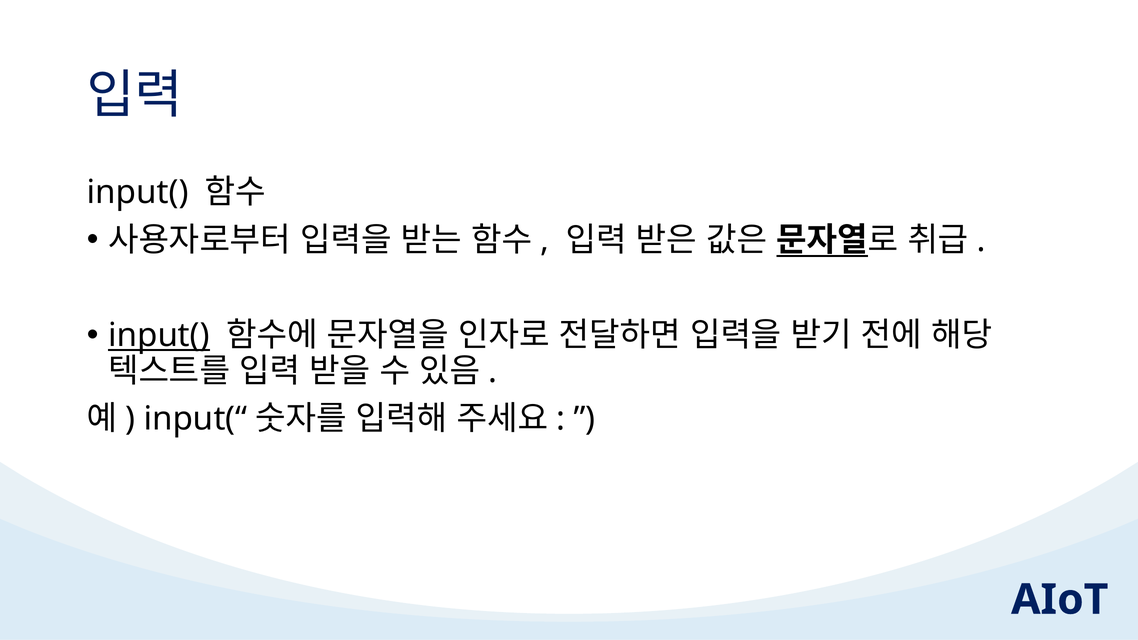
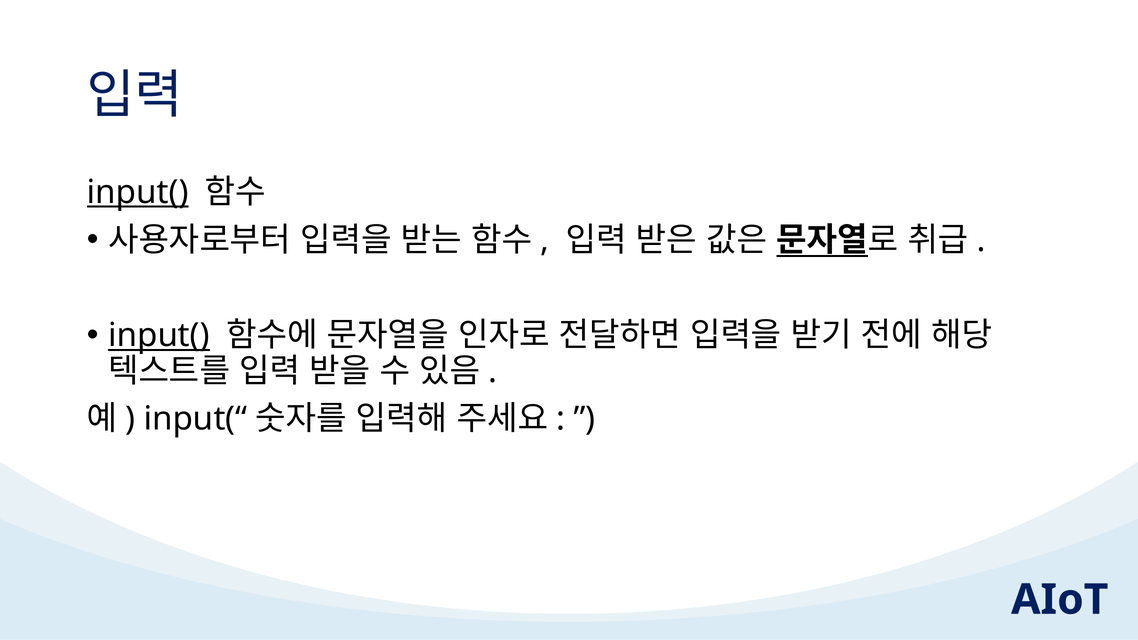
input( underline: none -> present (138, 192)
